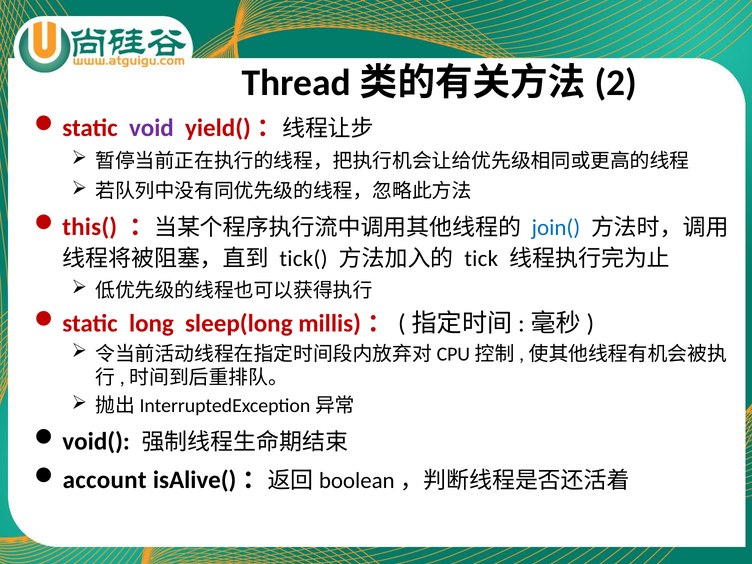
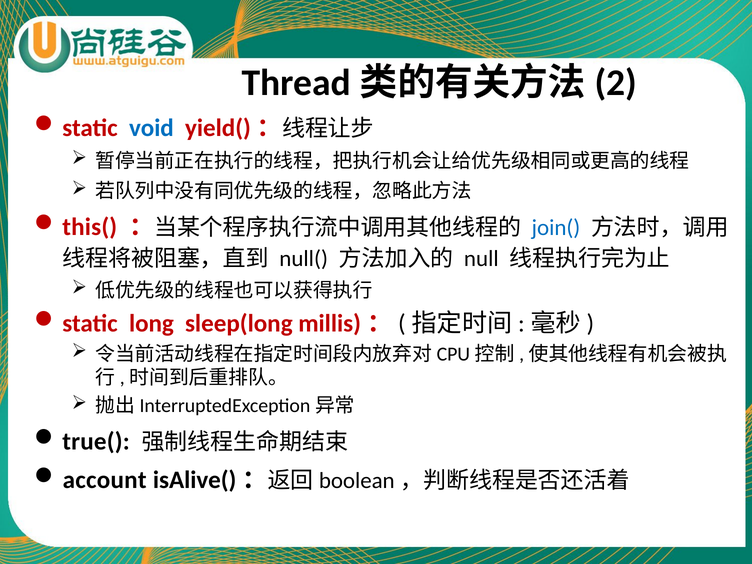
void colour: purple -> blue (151, 128)
tick(: tick( -> null( (304, 258)
tick: tick -> null (481, 258)
void(: void( -> true( (96, 441)
